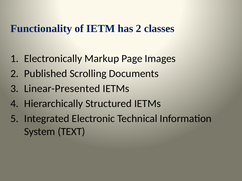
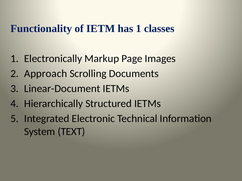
has 2: 2 -> 1 (139, 29)
Published: Published -> Approach (46, 74)
Linear-Presented: Linear-Presented -> Linear-Document (62, 89)
